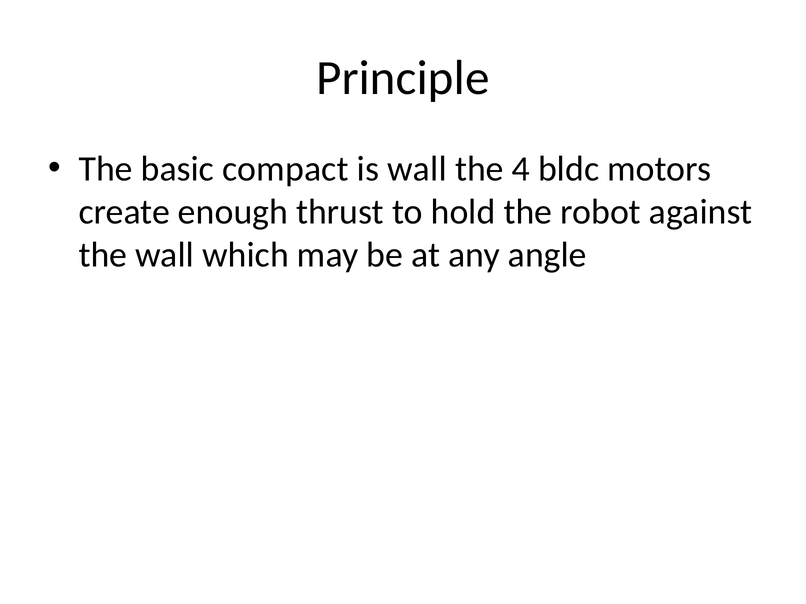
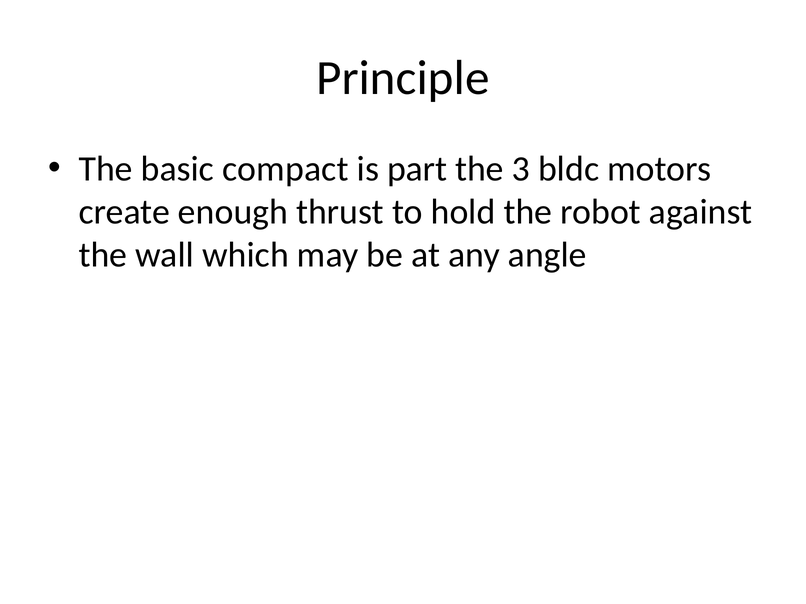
is wall: wall -> part (417, 169)
4: 4 -> 3 (521, 169)
